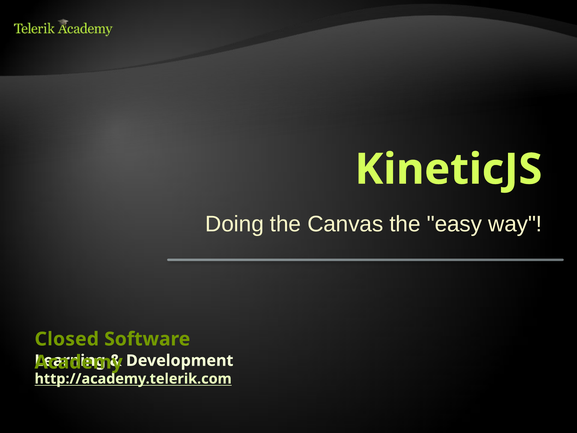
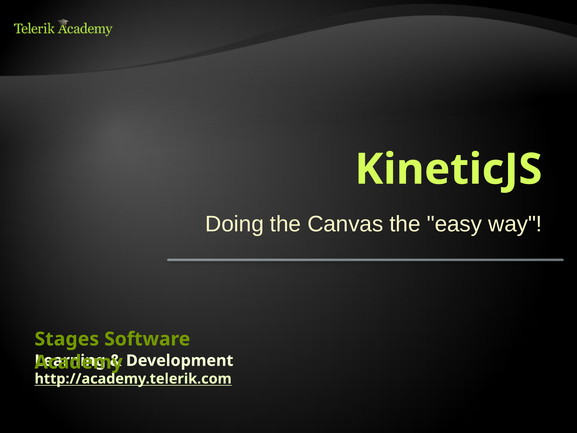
Closed: Closed -> Stages (67, 339)
